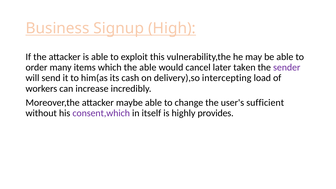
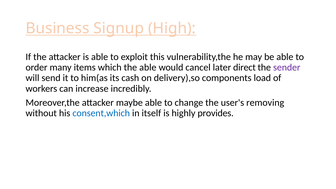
taken: taken -> direct (244, 67)
intercepting: intercepting -> components (227, 78)
sufficient: sufficient -> removing (265, 103)
consent,which colour: purple -> blue (101, 113)
